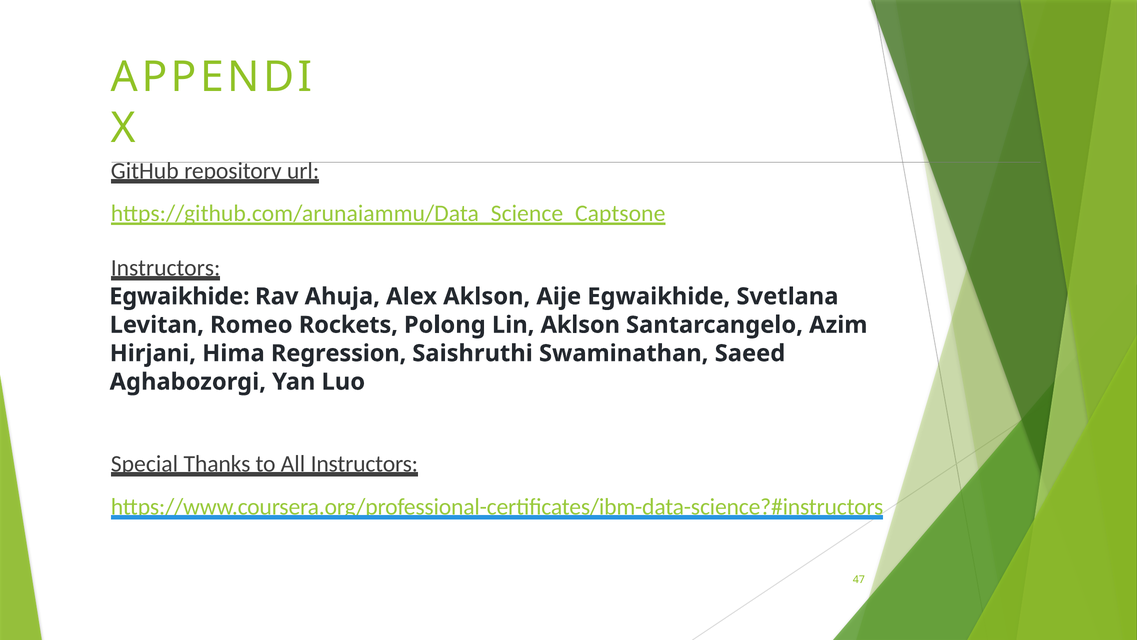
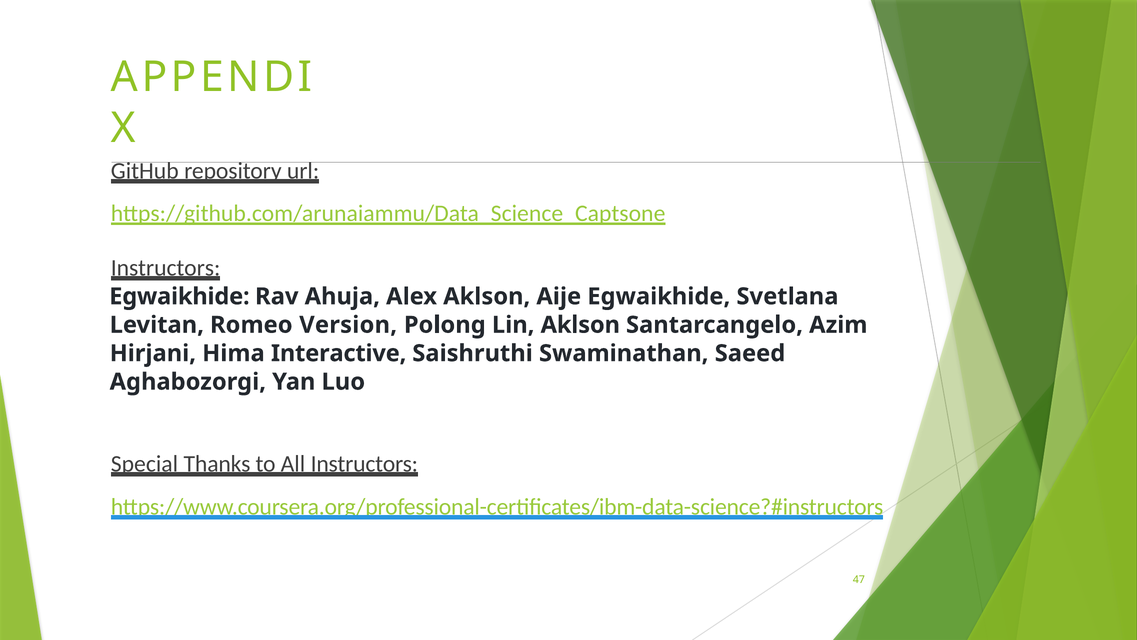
Rockets: Rockets -> Version (348, 325)
Regression: Regression -> Interactive (339, 353)
